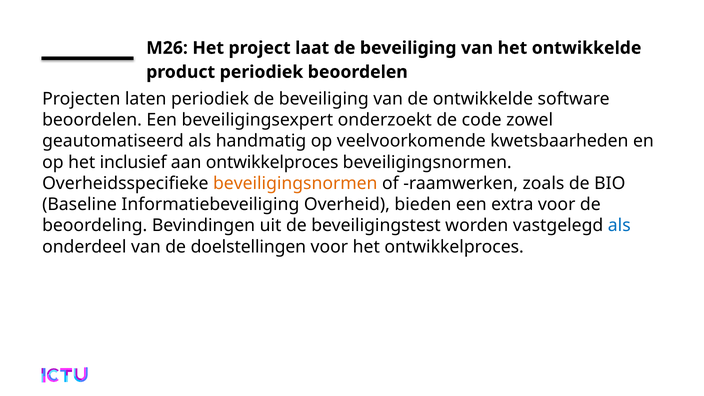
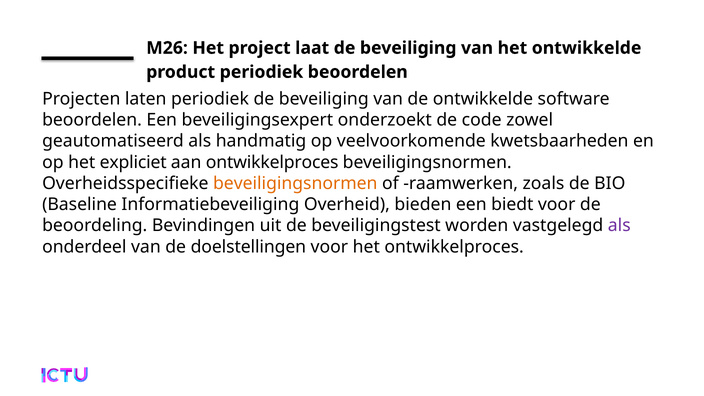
inclusief: inclusief -> expliciet (133, 162)
extra: extra -> biedt (512, 204)
als colour: blue -> purple (619, 226)
